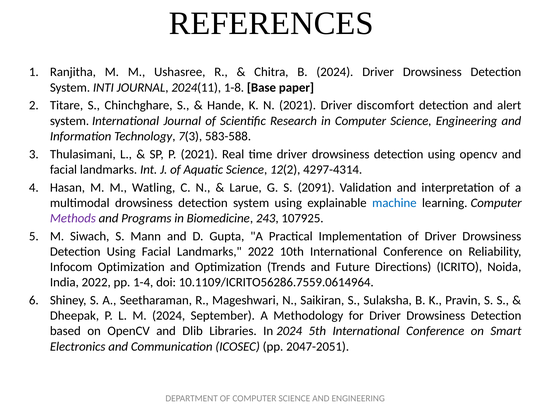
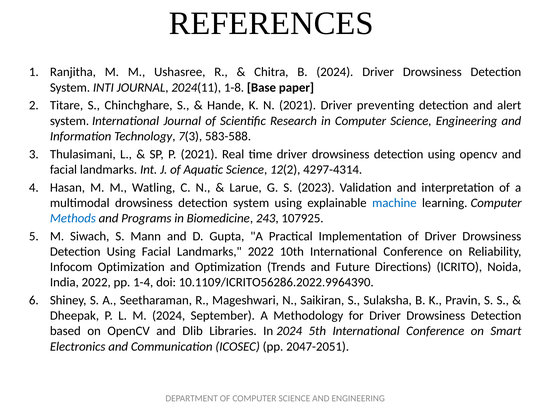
discomfort: discomfort -> preventing (386, 105)
2091: 2091 -> 2023 (316, 187)
Methods colour: purple -> blue (73, 218)
10.1109/ICRITO56286.7559.0614964: 10.1109/ICRITO56286.7559.0614964 -> 10.1109/ICRITO56286.2022.9964390 (276, 282)
